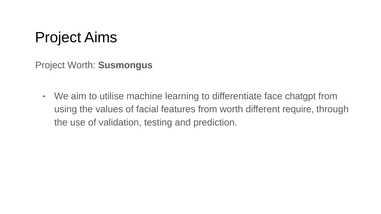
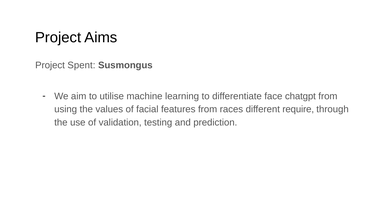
Project Worth: Worth -> Spent (81, 65)
from worth: worth -> races (231, 109)
